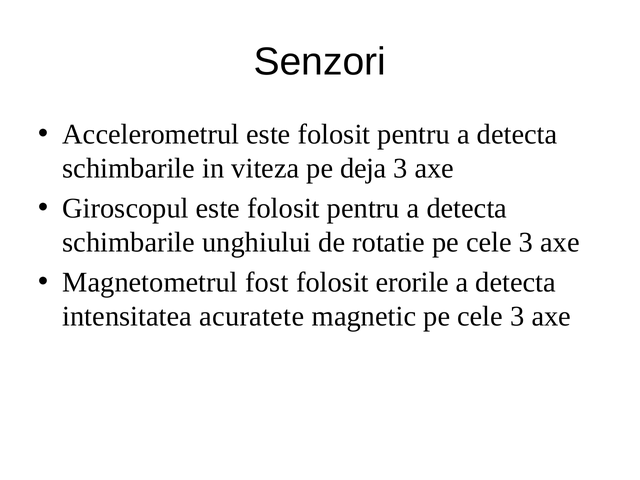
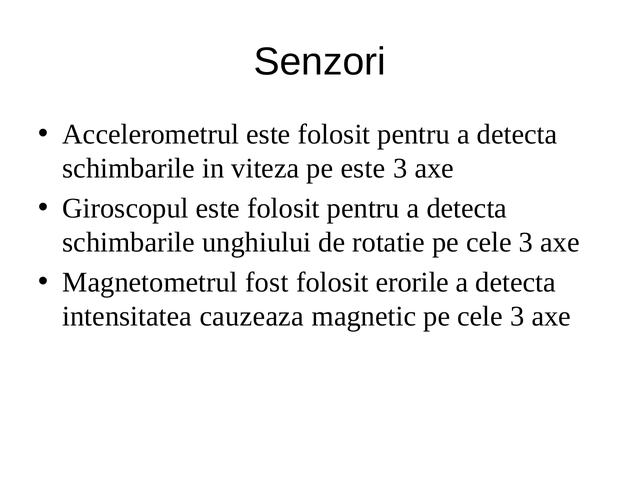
pe deja: deja -> este (363, 168)
acuratete: acuratete -> cauzeaza (252, 316)
